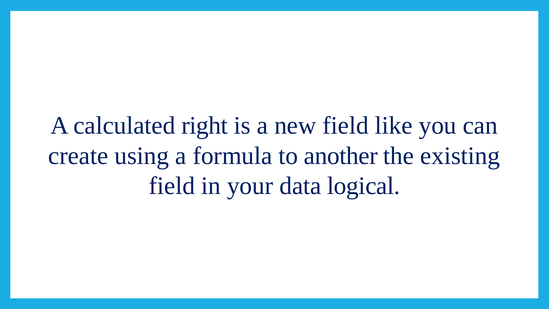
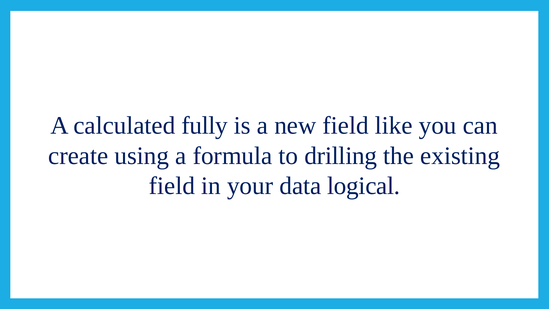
right: right -> fully (205, 125)
another: another -> drilling (341, 156)
